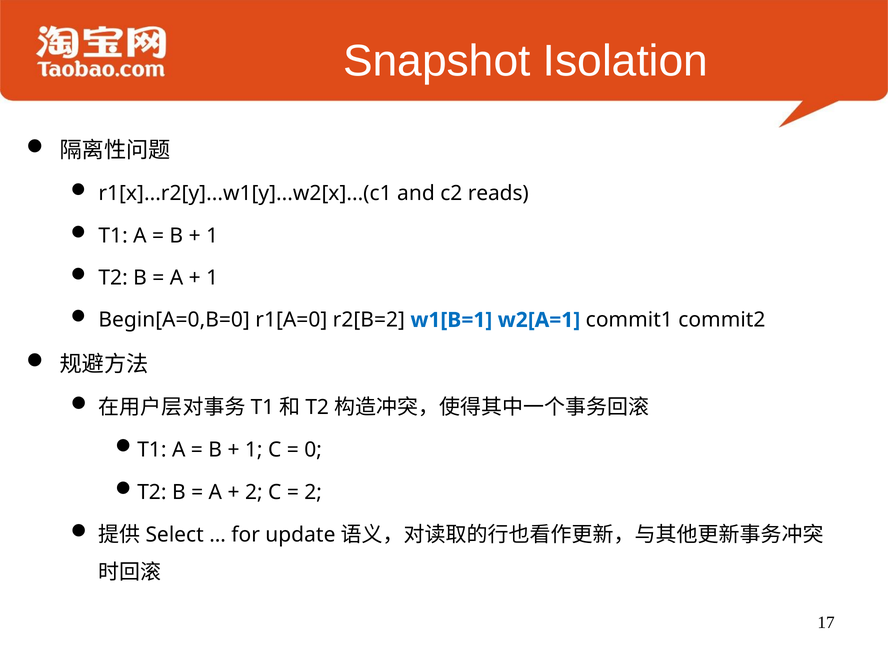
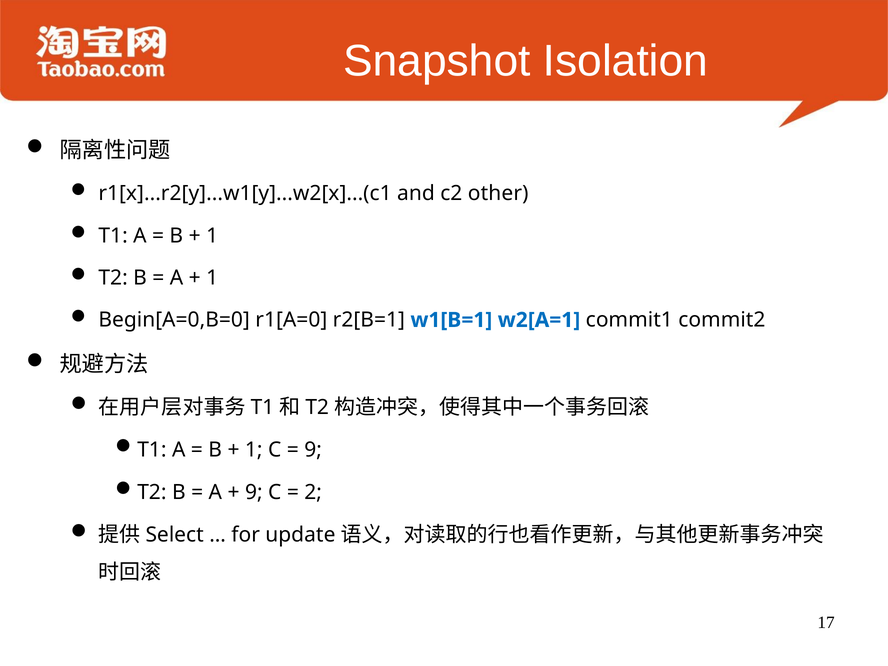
reads: reads -> other (498, 193)
r2[B=2: r2[B=2 -> r2[B=1 (369, 320)
0: 0 -> 9 (313, 450)
2: 2 -> 9 (254, 492)
